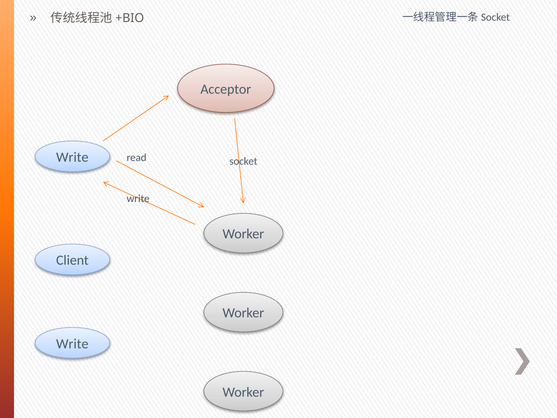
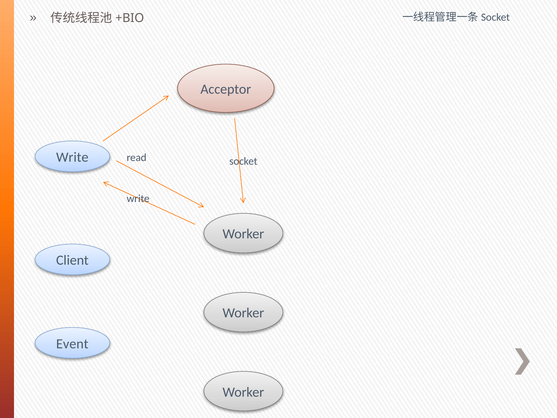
Write: Write -> Event (72, 344)
